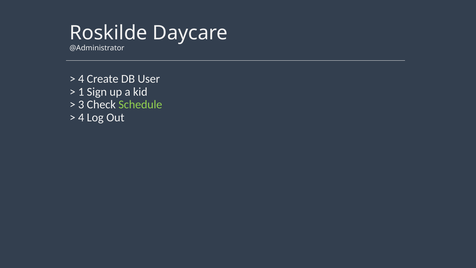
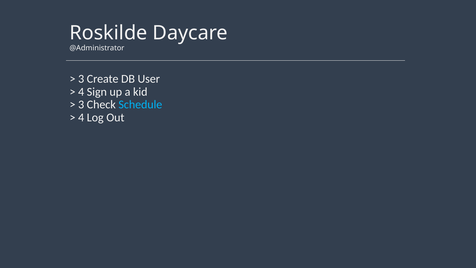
4: 4 -> 3 (81, 79)
1: 1 -> 4 (81, 92)
Schedule colour: light green -> light blue (140, 105)
